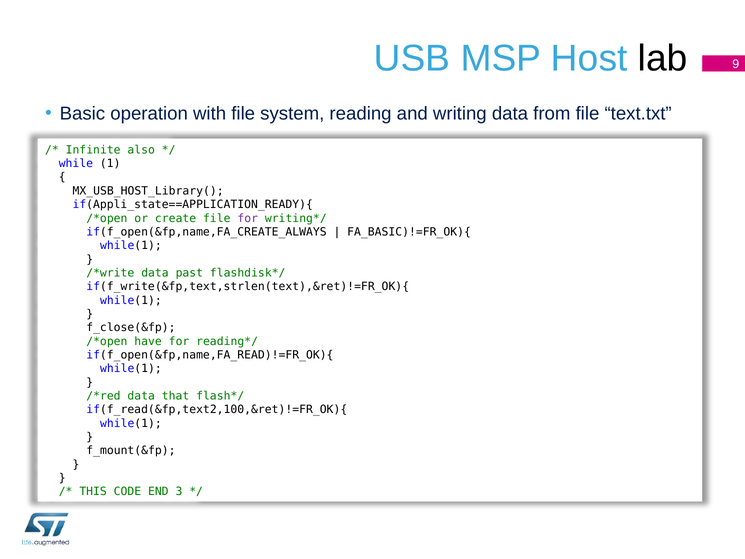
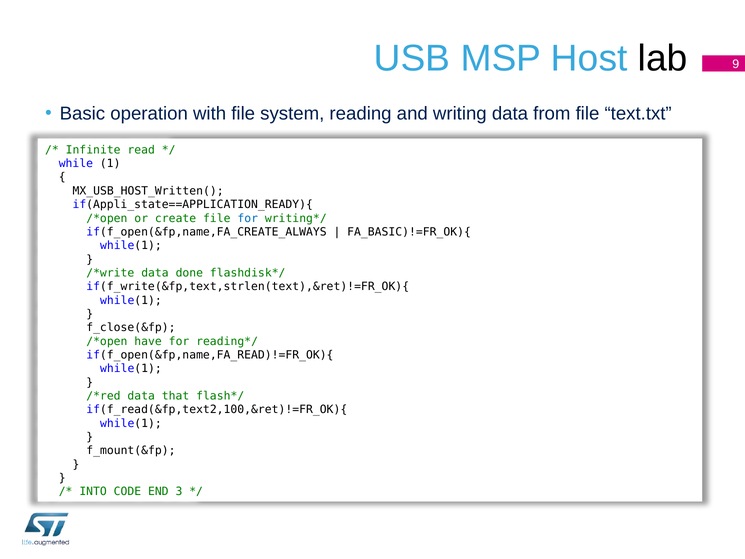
also: also -> read (141, 150)
MX_USB_HOST_Library(: MX_USB_HOST_Library( -> MX_USB_HOST_Written( (148, 191)
for colour: purple -> blue (248, 218)
past: past -> done (189, 273)
THIS: THIS -> INTO (93, 492)
